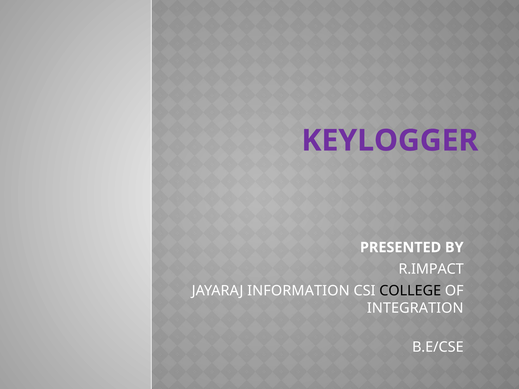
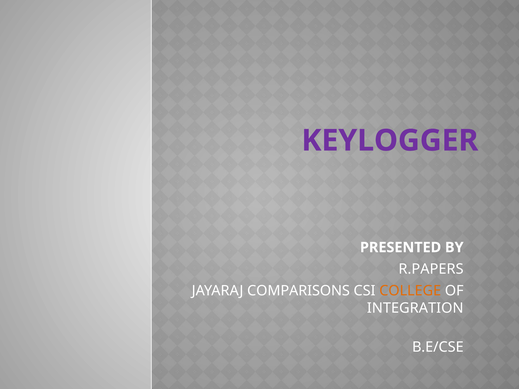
R.IMPACT: R.IMPACT -> R.PAPERS (431, 269)
INFORMATION: INFORMATION -> COMPARISONS (299, 291)
COLLEGE colour: black -> orange (410, 291)
